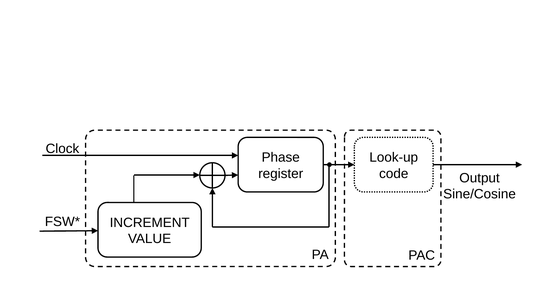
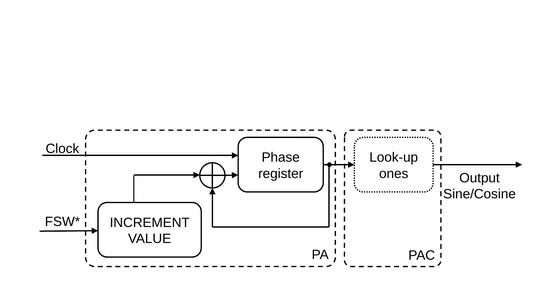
code: code -> ones (394, 174)
